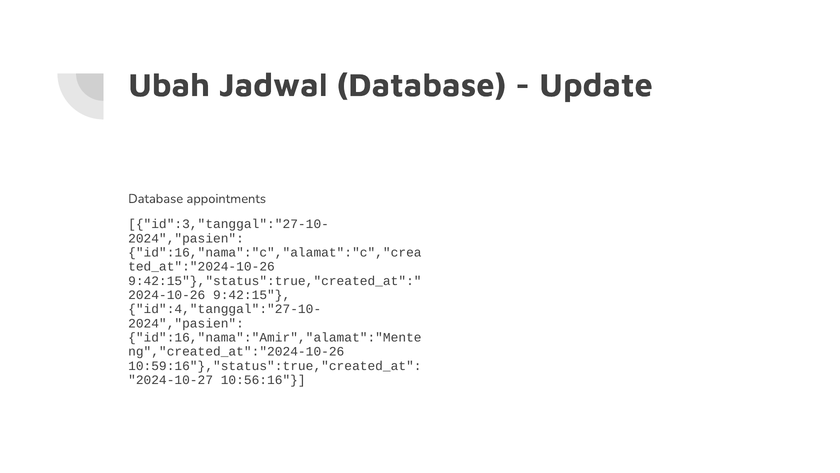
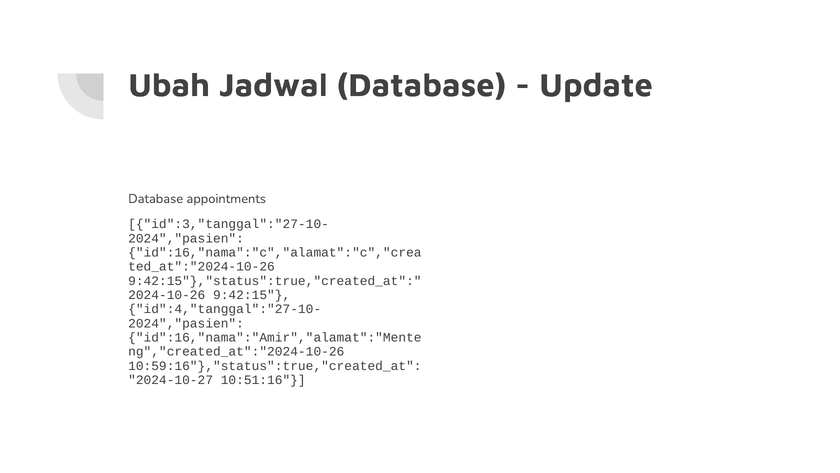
10:56:16: 10:56:16 -> 10:51:16 (263, 380)
